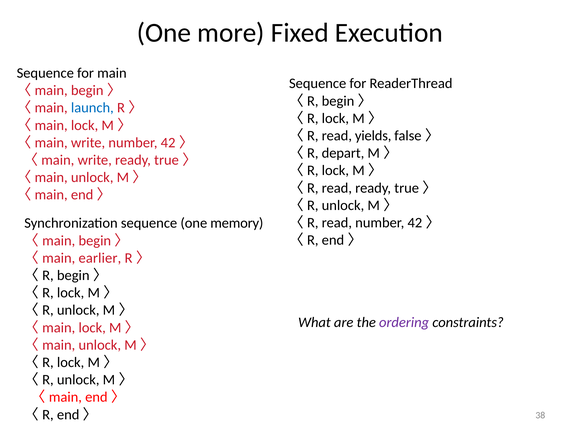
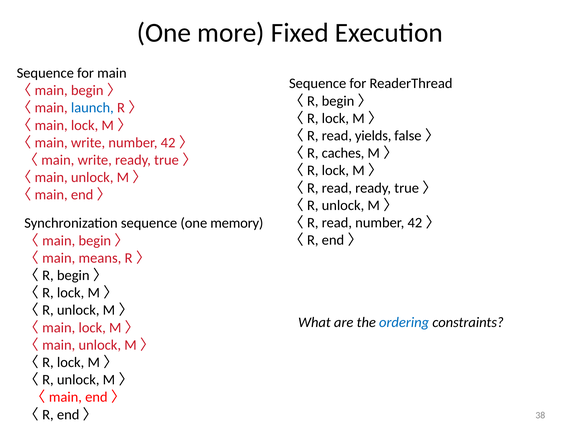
depart: depart -> caches (343, 153)
earlier: earlier -> means (100, 258)
ordering colour: purple -> blue (404, 322)
